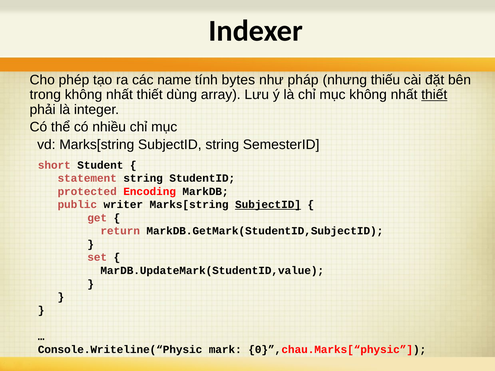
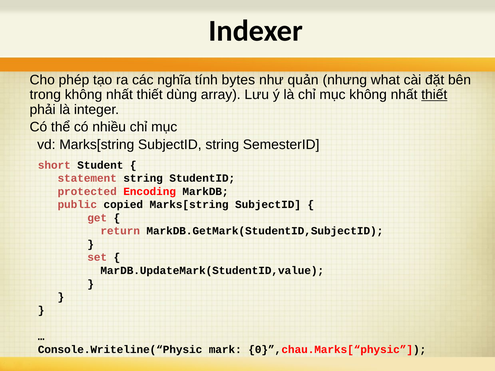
name: name -> nghĩa (174, 80)
pháp: pháp -> quản (303, 80)
thiếu: thiếu -> what (385, 80)
writer: writer -> copied (123, 205)
SubjectID underline: present -> none (268, 205)
